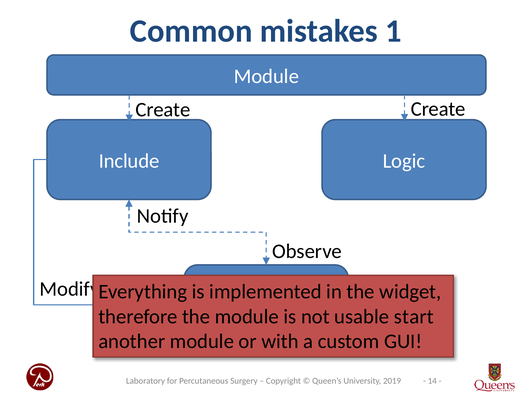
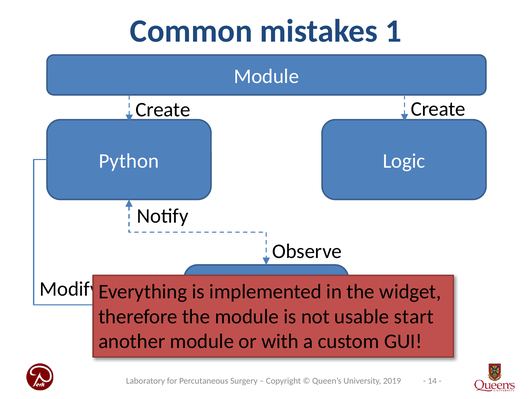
Include: Include -> Python (129, 161)
